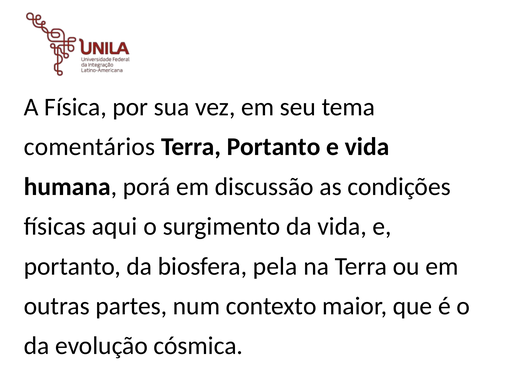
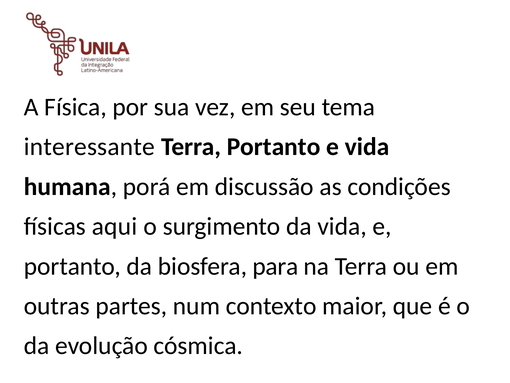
comentários: comentários -> interessante (89, 147)
pela: pela -> para (275, 266)
